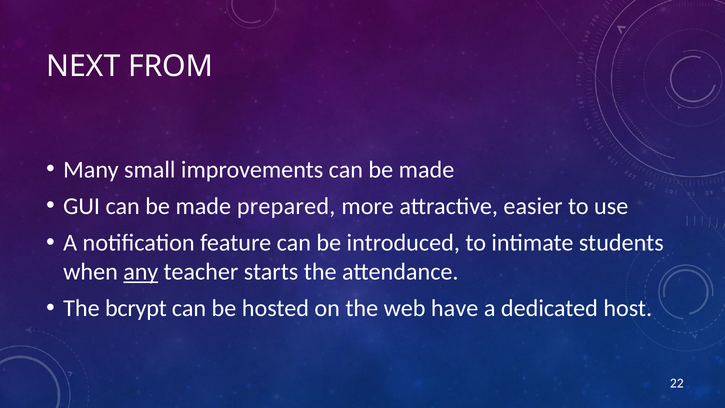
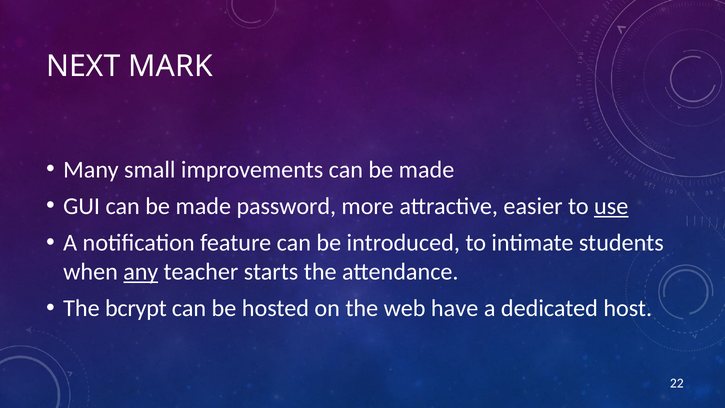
FROM: FROM -> MARK (171, 66)
prepared: prepared -> password (286, 206)
use underline: none -> present (611, 206)
